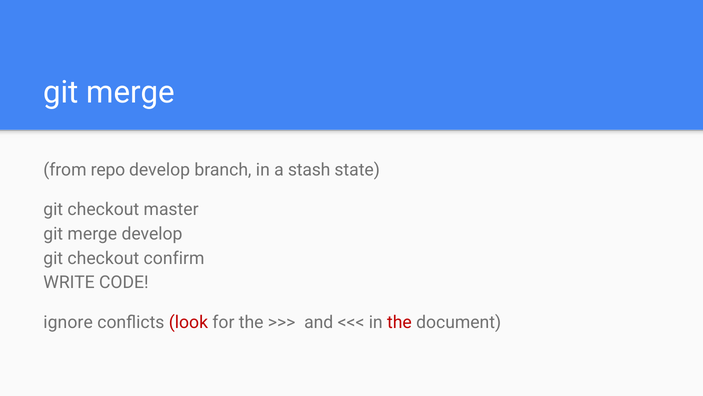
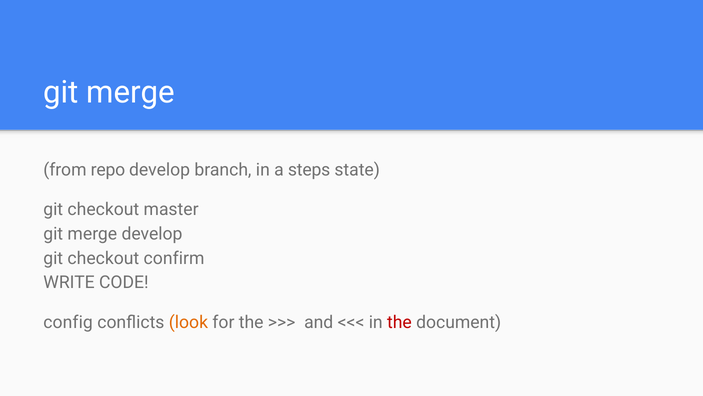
stash: stash -> steps (309, 170)
ignore: ignore -> config (68, 322)
look colour: red -> orange (188, 322)
